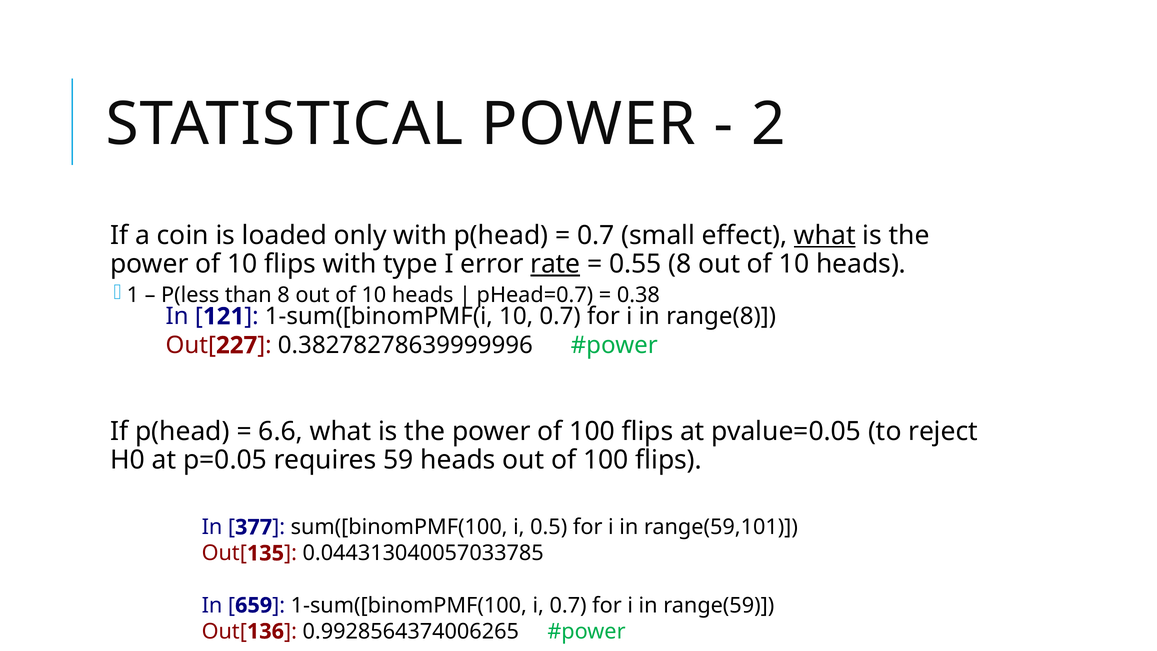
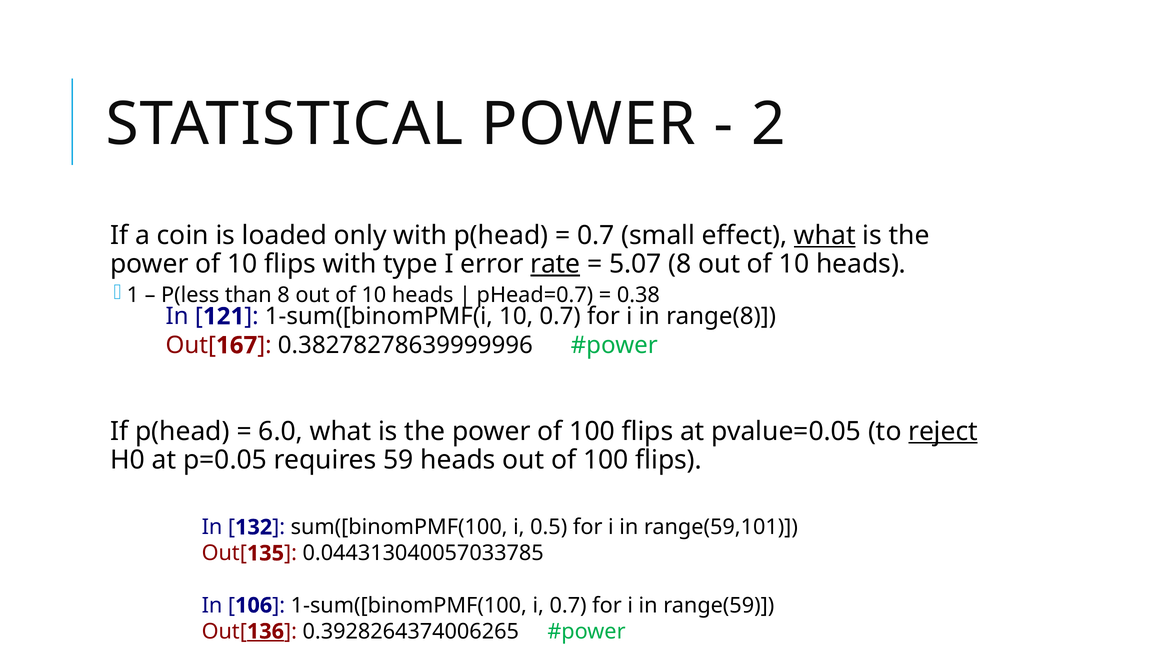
0.55: 0.55 -> 5.07 (635, 264)
227: 227 -> 167 (237, 345)
6.6: 6.6 -> 6.0 (281, 431)
reject underline: none -> present (943, 431)
377: 377 -> 132 (254, 527)
659: 659 -> 106 (254, 605)
136 underline: none -> present (265, 631)
0.9928564374006265: 0.9928564374006265 -> 0.3928264374006265 (411, 631)
